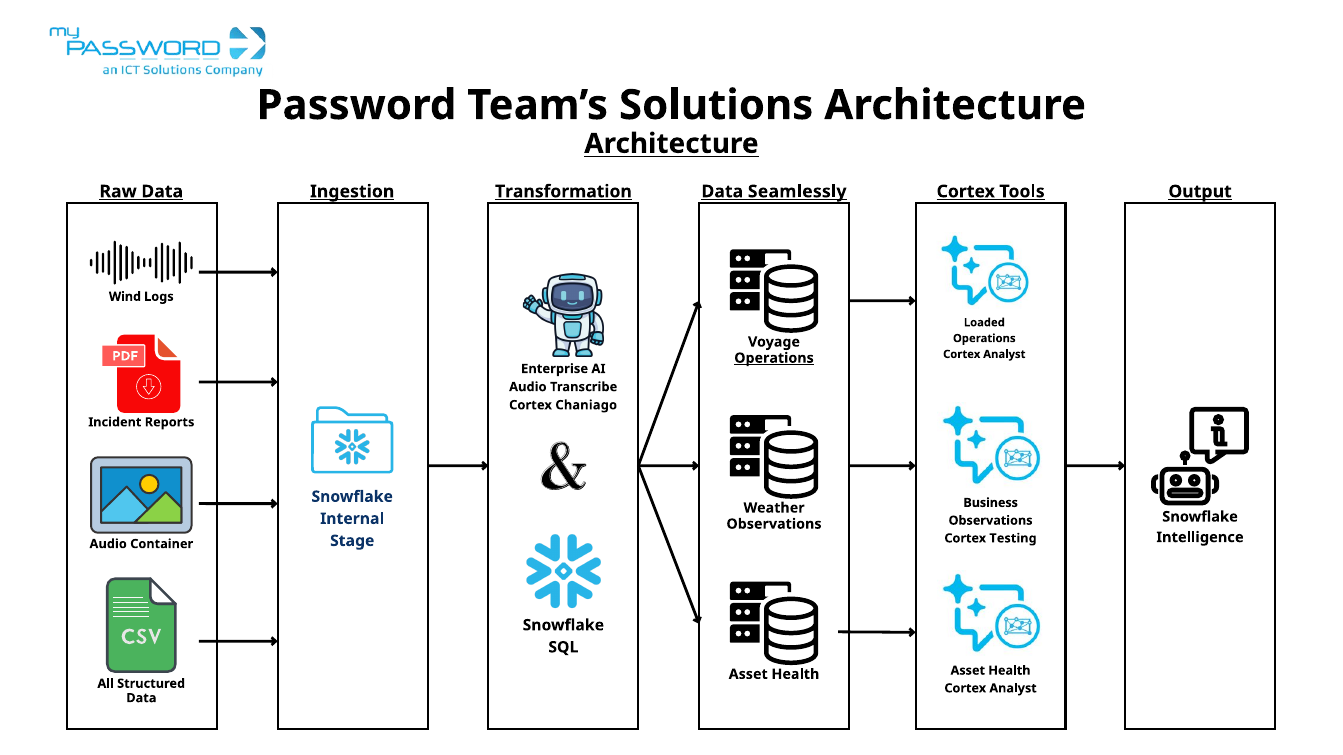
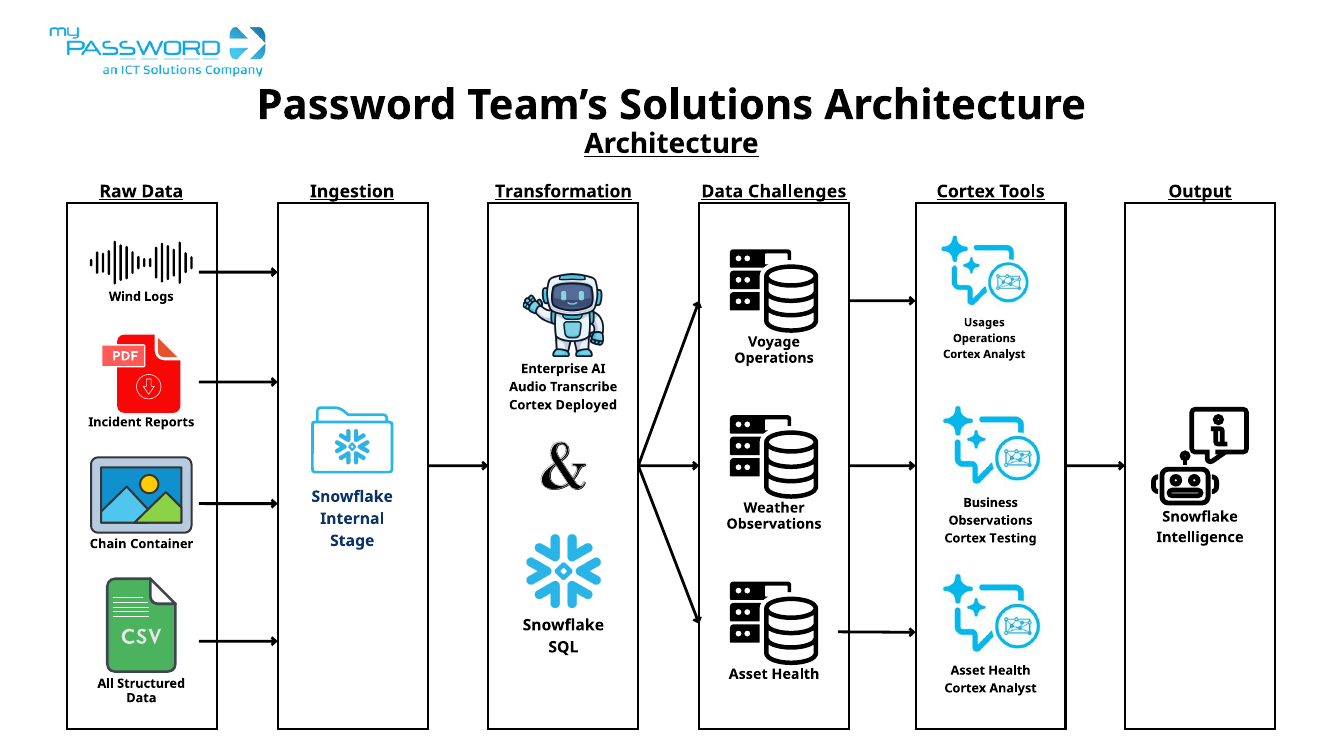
Seamlessly: Seamlessly -> Challenges (797, 192)
Loaded: Loaded -> Usages (984, 323)
Operations underline: present -> none (774, 358)
Chaniago: Chaniago -> Deployed (586, 405)
Audio: Audio -> Chain (108, 544)
